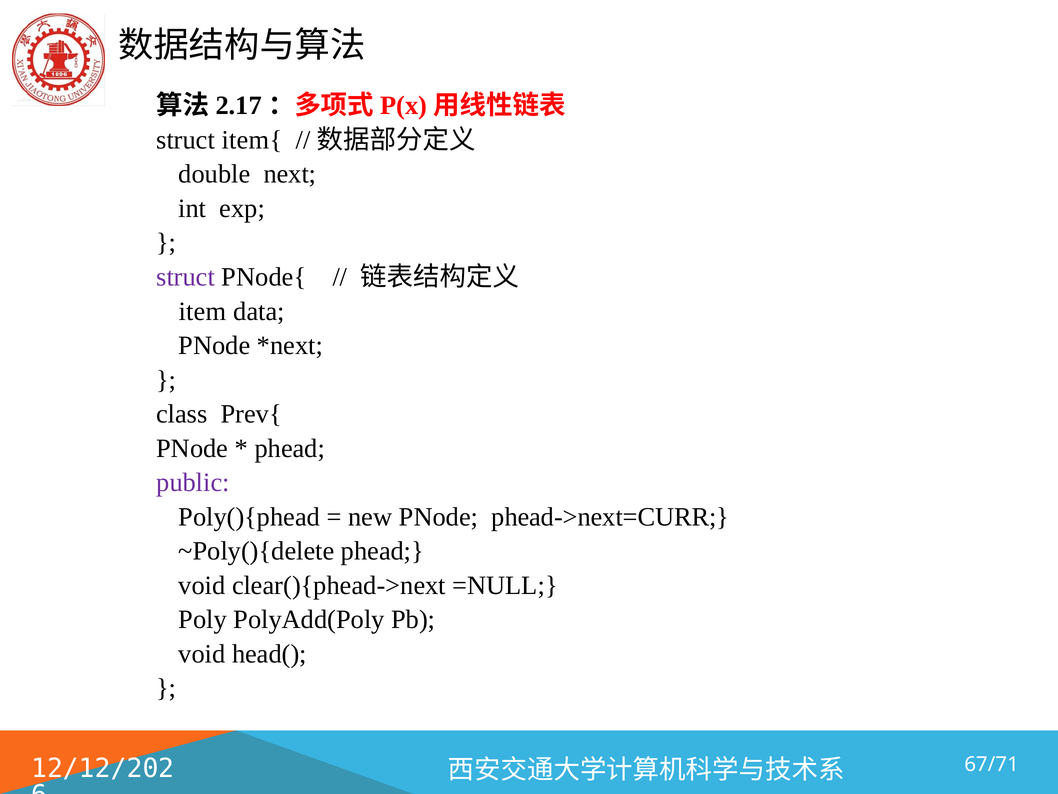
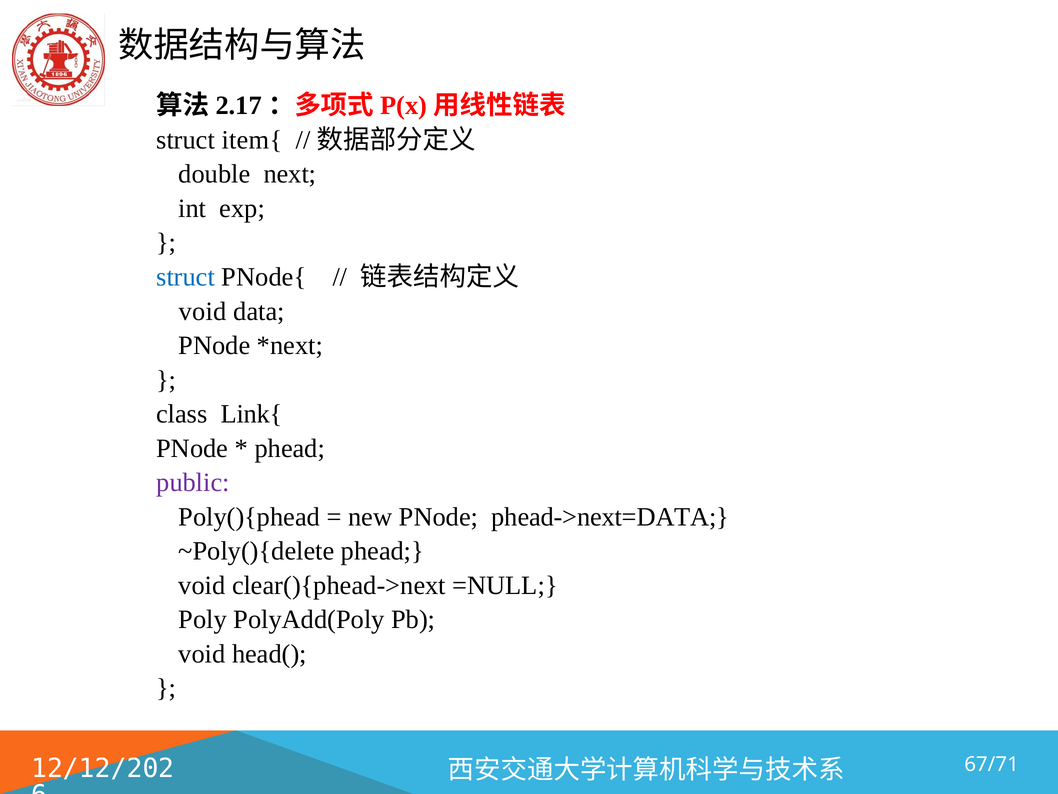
struct colour: purple -> blue (186, 277)
item: item -> void (202, 311)
Prev{: Prev{ -> Link{ (251, 414)
phead->next=CURR: phead->next=CURR -> phead->next=DATA (610, 517)
